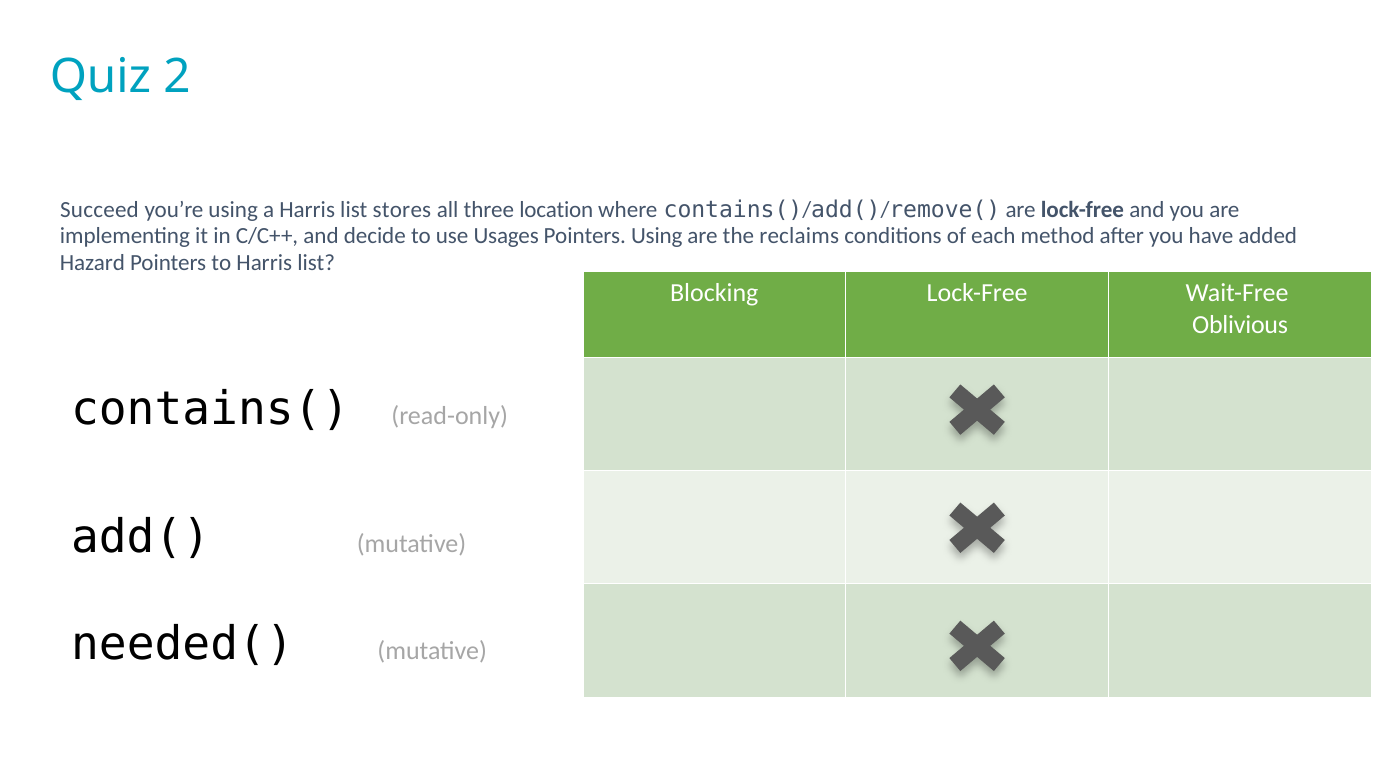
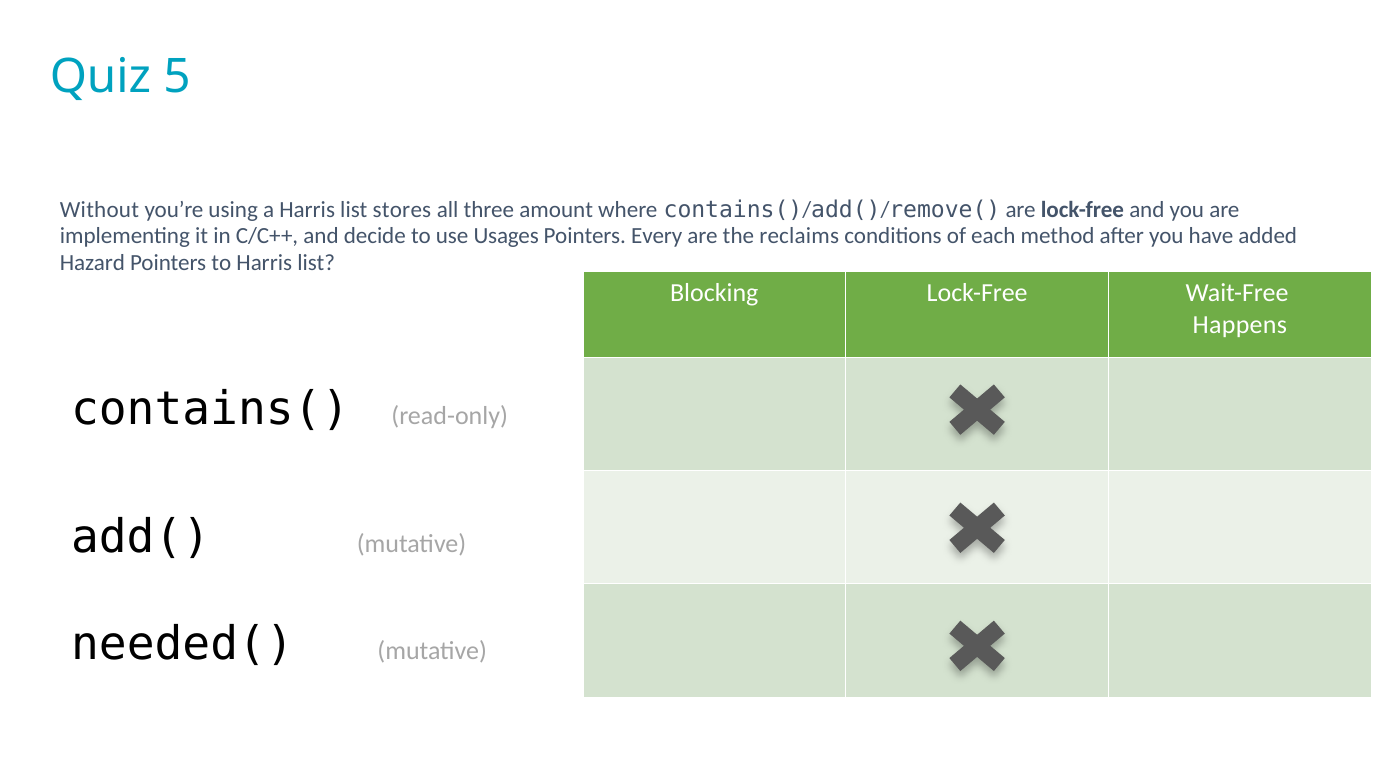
2: 2 -> 5 (177, 77)
Succeed: Succeed -> Without (100, 210)
location: location -> amount (556, 210)
Pointers Using: Using -> Every (657, 236)
Oblivious: Oblivious -> Happens (1240, 325)
